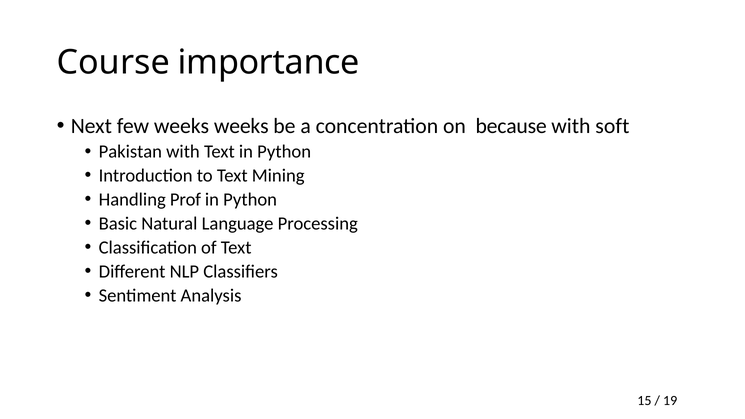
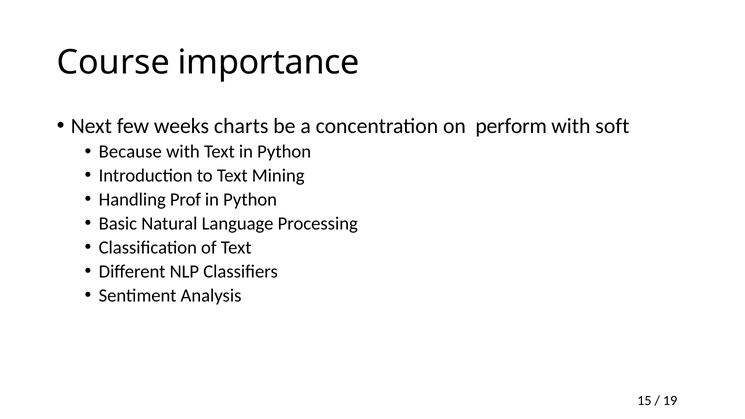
weeks weeks: weeks -> charts (241, 126)
because: because -> perform (511, 126)
Pakistan: Pakistan -> Because (130, 152)
